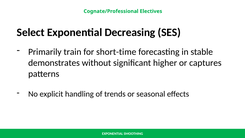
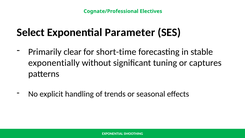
Decreasing: Decreasing -> Parameter (130, 32)
train: train -> clear (73, 52)
demonstrates: demonstrates -> exponentially (54, 63)
higher: higher -> tuning (165, 63)
